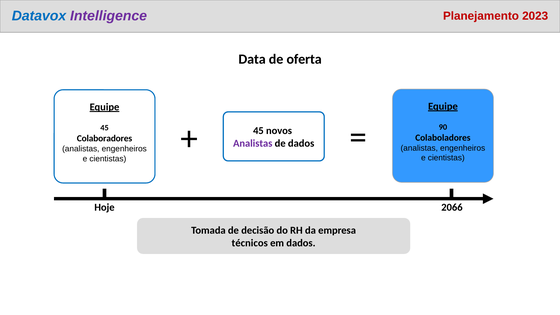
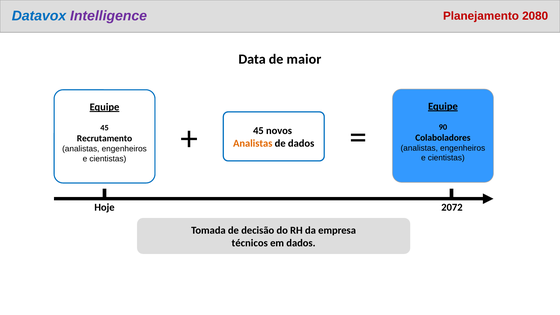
2023: 2023 -> 2080 (535, 16)
oferta: oferta -> maior (304, 59)
Colaboradores: Colaboradores -> Recrutamento (104, 138)
Analistas colour: purple -> orange (253, 143)
2066: 2066 -> 2072 (452, 207)
